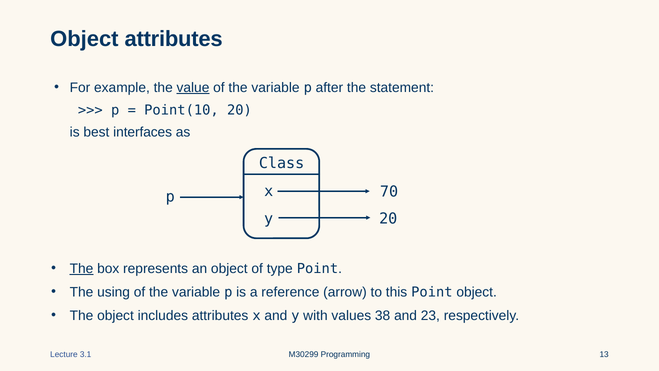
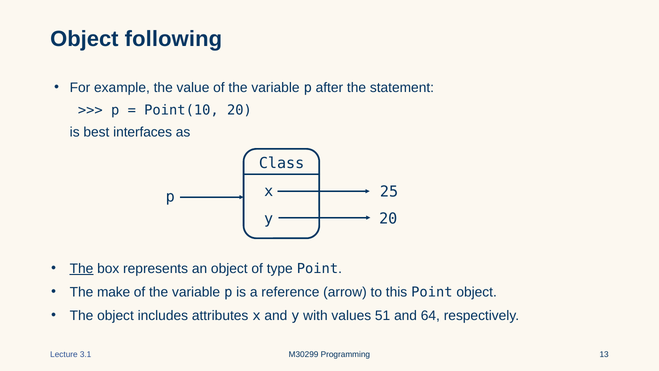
Object attributes: attributes -> following (173, 39)
value underline: present -> none (193, 88)
70: 70 -> 25 (389, 192)
using: using -> make (114, 292)
38: 38 -> 51 (383, 315)
23: 23 -> 64 (430, 315)
